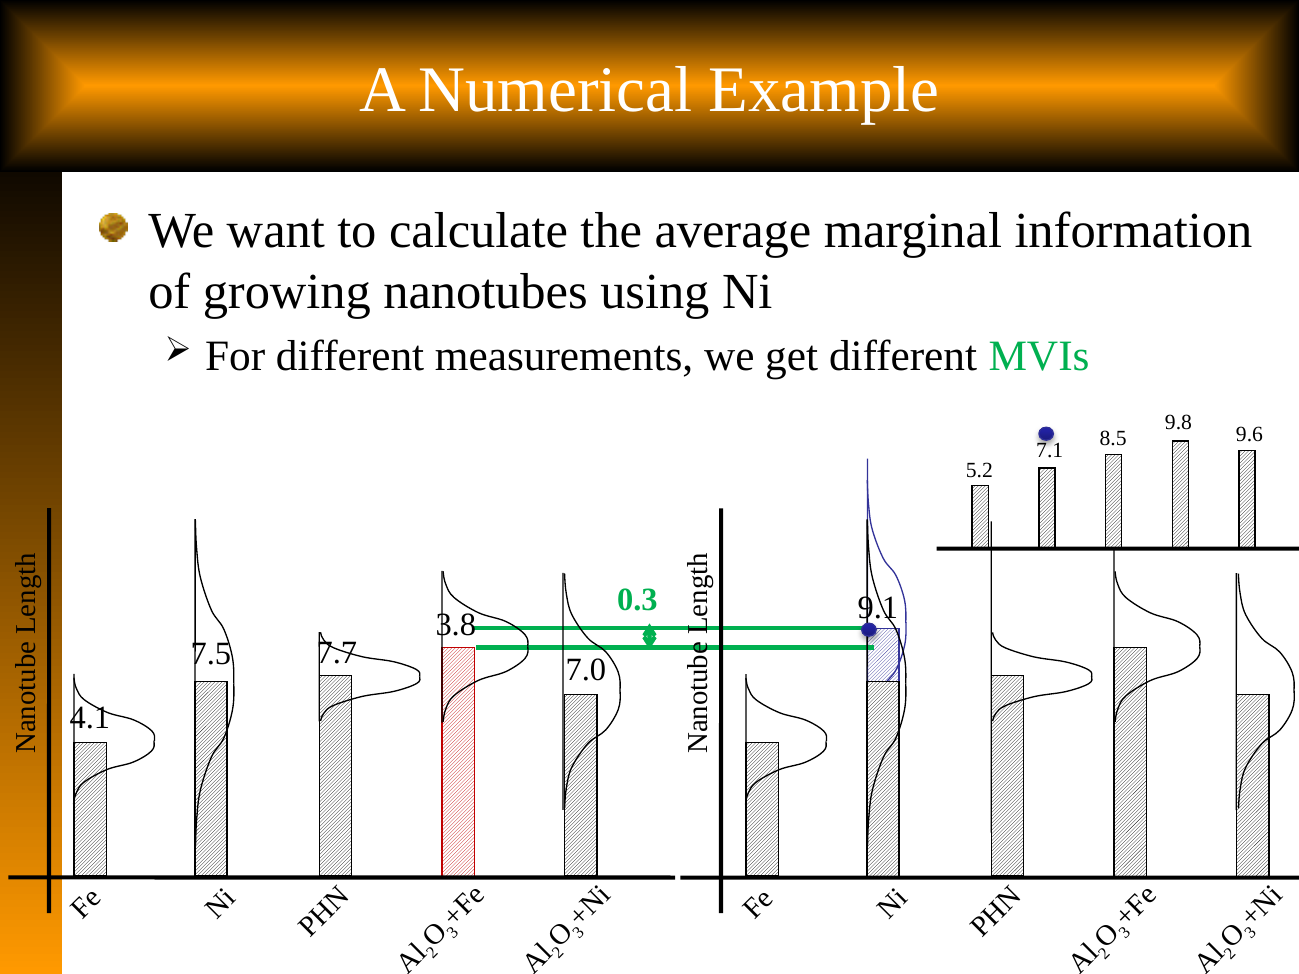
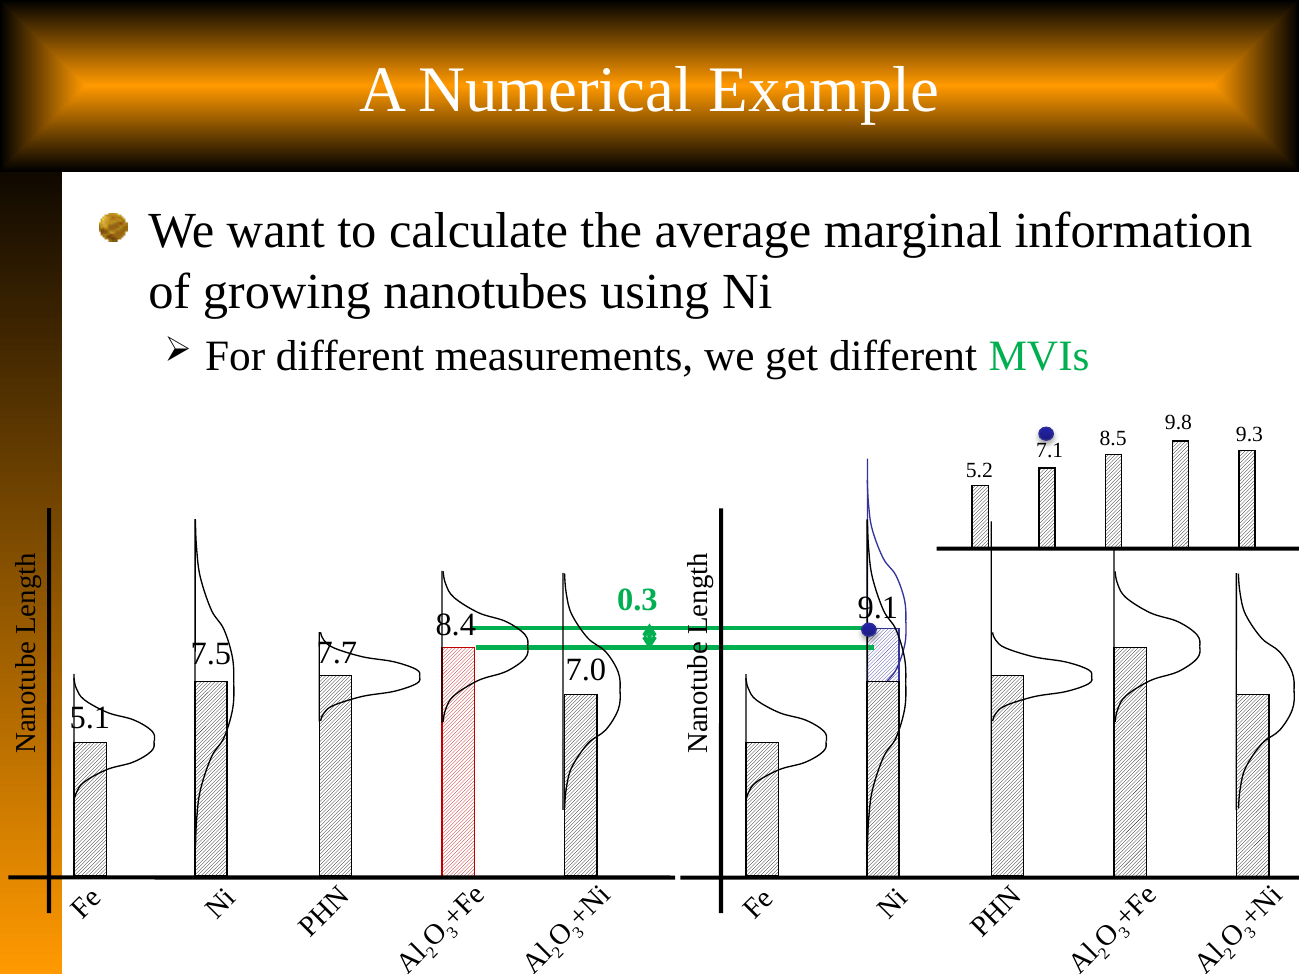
9.6: 9.6 -> 9.3 (1250, 434)
3.8: 3.8 -> 8.4 (456, 625)
4.1: 4.1 -> 5.1 (90, 718)
